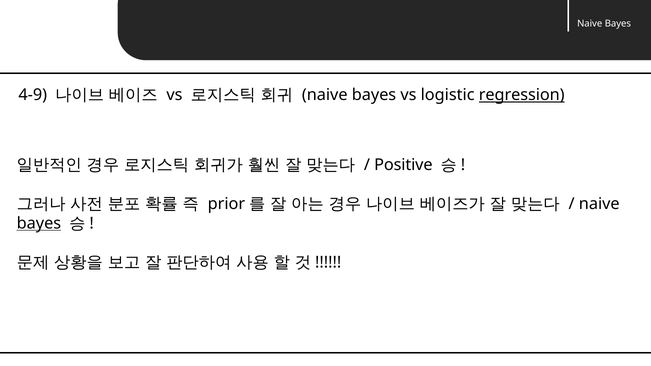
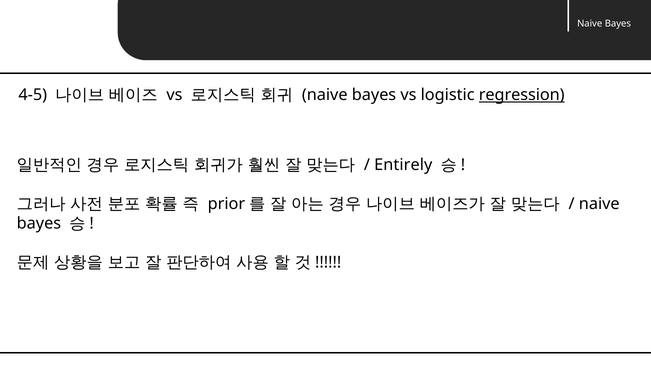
4-9: 4-9 -> 4-5 (33, 95)
Positive: Positive -> Entirely (403, 165)
bayes underline: present -> none (39, 223)
